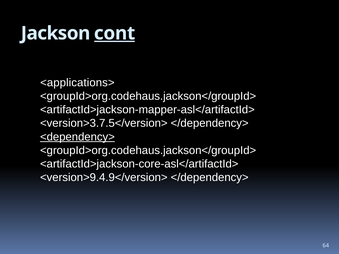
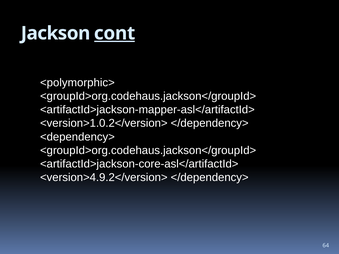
<applications>: <applications> -> <polymorphic> (77, 83)
<version>3.7.5</version>: <version>3.7.5</version> -> <version>1.0.2</version> (104, 123)
<dependency> underline: present -> none (77, 137)
<version>9.4.9</version>: <version>9.4.9</version> -> <version>4.9.2</version> (104, 178)
